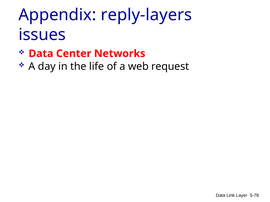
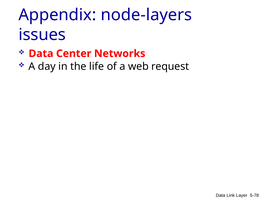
reply-layers: reply-layers -> node-layers (146, 15)
